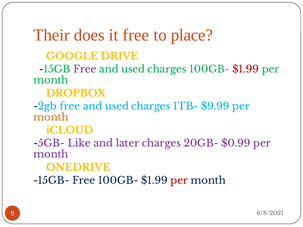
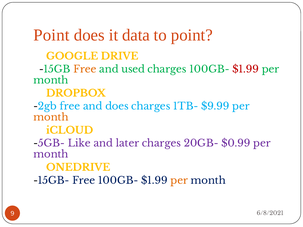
Their: Their -> Point (51, 35)
it free: free -> data (136, 35)
to place: place -> point (192, 35)
Free colour: purple -> orange (85, 69)
-2gb free and used: used -> does (117, 106)
per colour: red -> orange (179, 181)
